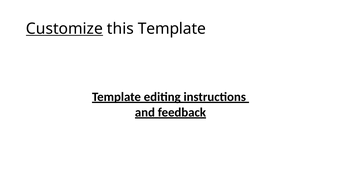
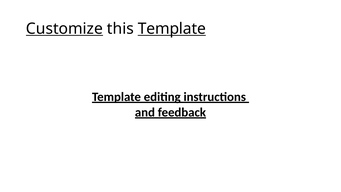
Template underline: none -> present (172, 29)
